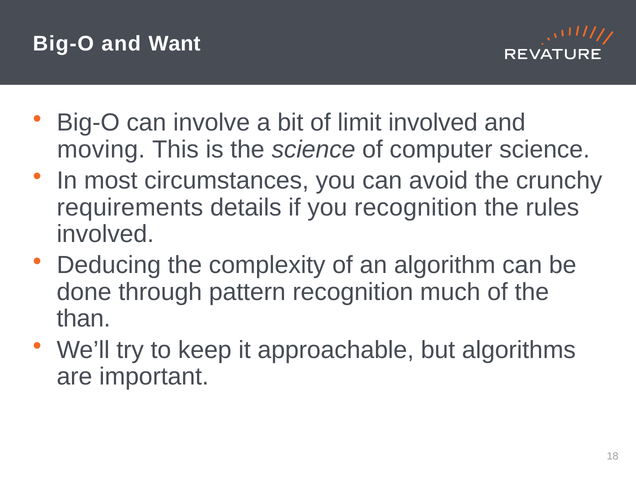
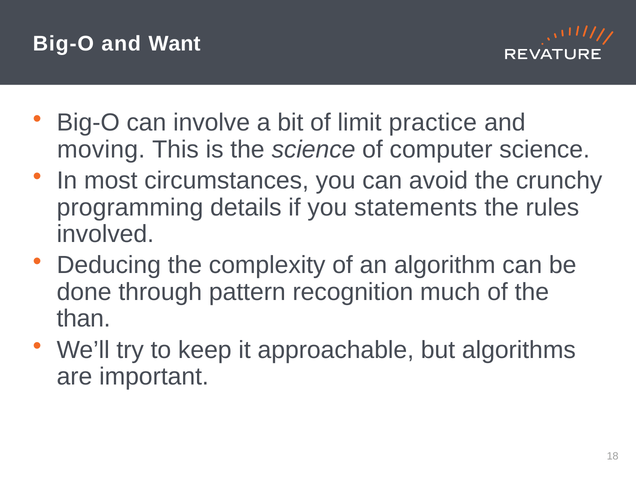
limit involved: involved -> practice (433, 123)
requirements: requirements -> programming (130, 207)
you recognition: recognition -> statements (416, 207)
